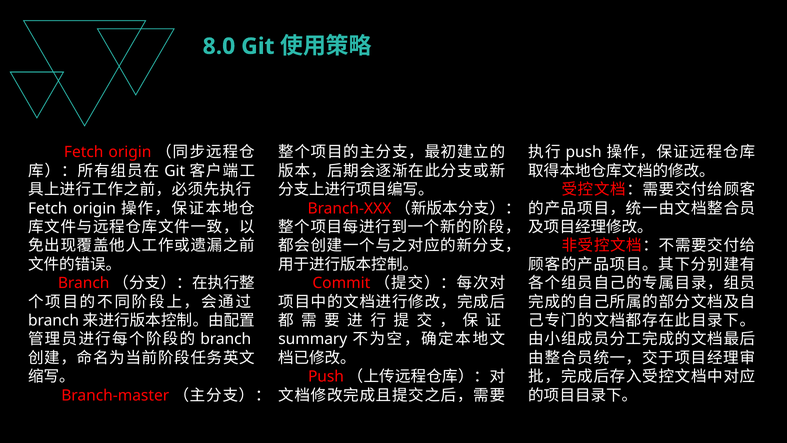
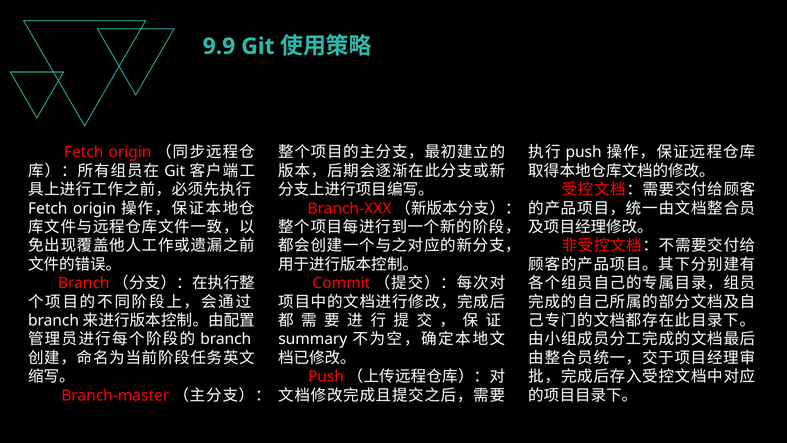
8.0: 8.0 -> 9.9 (219, 46)
